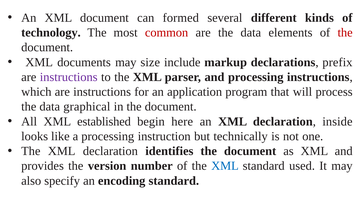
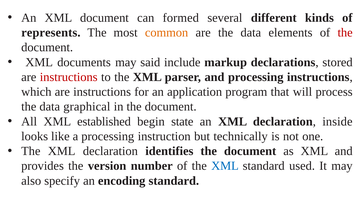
technology: technology -> represents (51, 33)
common colour: red -> orange (167, 33)
size: size -> said (150, 62)
prefix: prefix -> stored (337, 62)
instructions colour: purple -> red (69, 77)
here: here -> state (182, 122)
